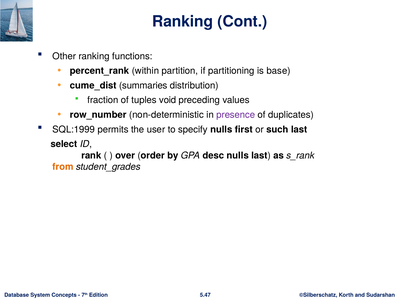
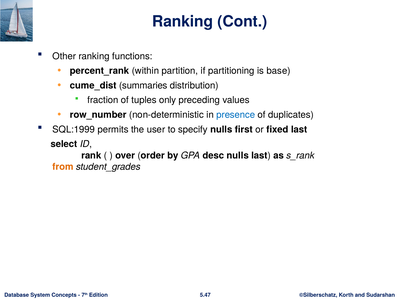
void: void -> only (168, 100)
presence colour: purple -> blue (236, 114)
such: such -> fixed (277, 129)
